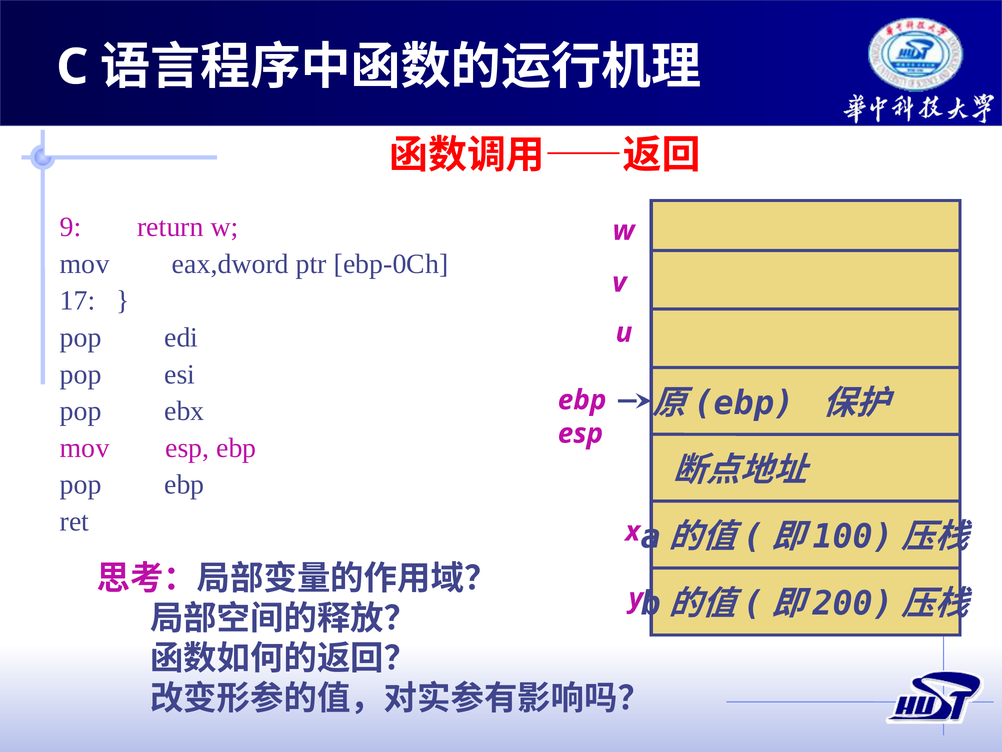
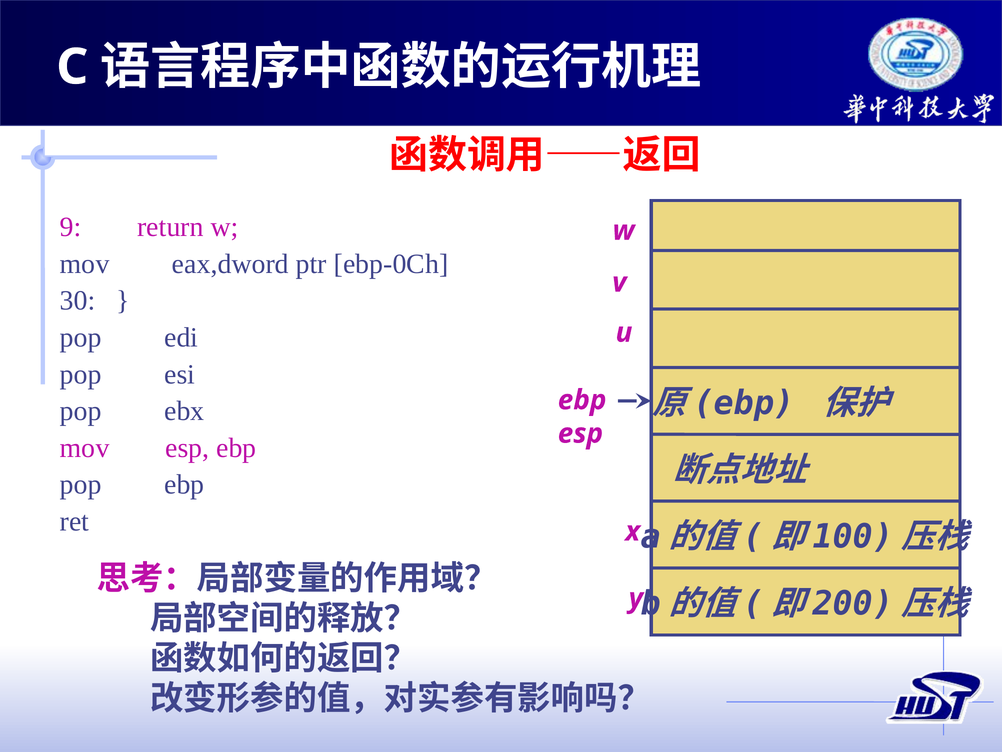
17: 17 -> 30 (78, 301)
